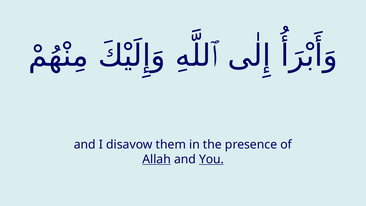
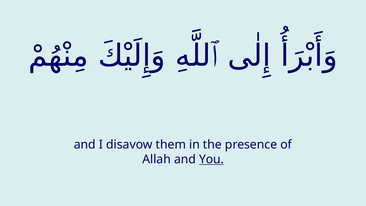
Allah underline: present -> none (157, 159)
